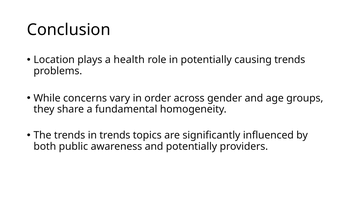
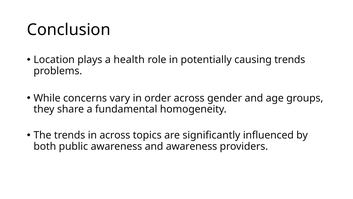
in trends: trends -> across (115, 135)
and potentially: potentially -> awareness (192, 146)
